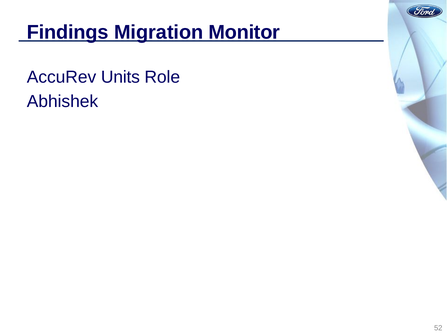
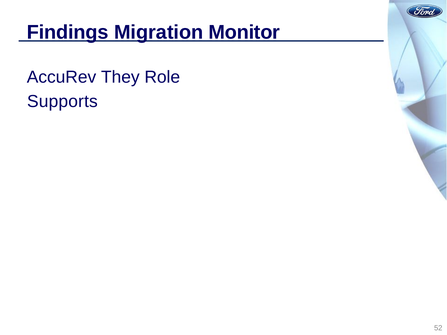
Units: Units -> They (120, 77)
Abhishek: Abhishek -> Supports (62, 102)
